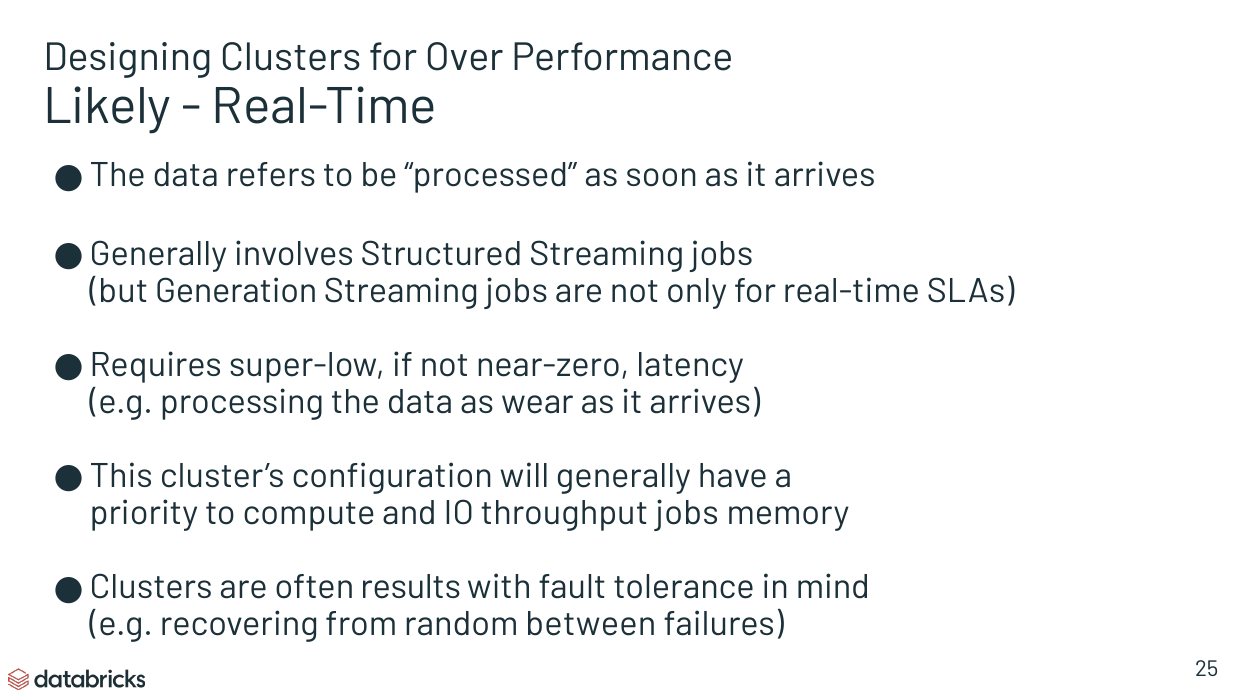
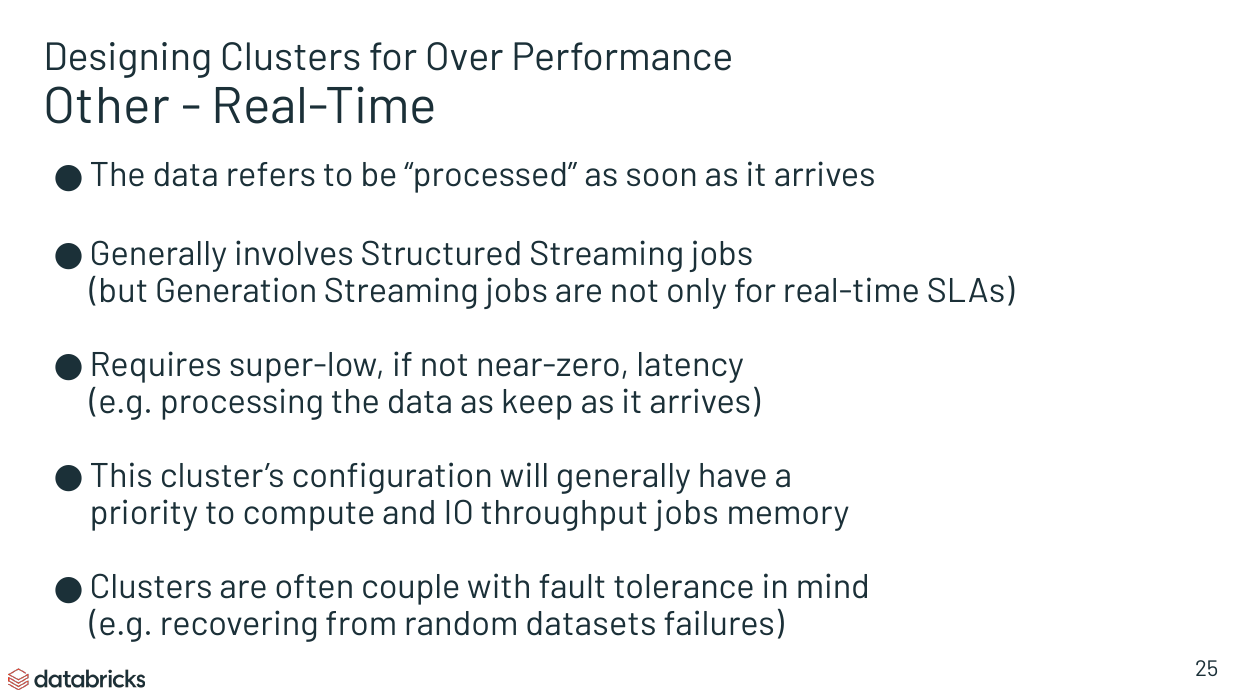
Likely: Likely -> Other (107, 107)
wear: wear -> keep (537, 402)
results: results -> couple (411, 588)
between: between -> datasets (591, 625)
